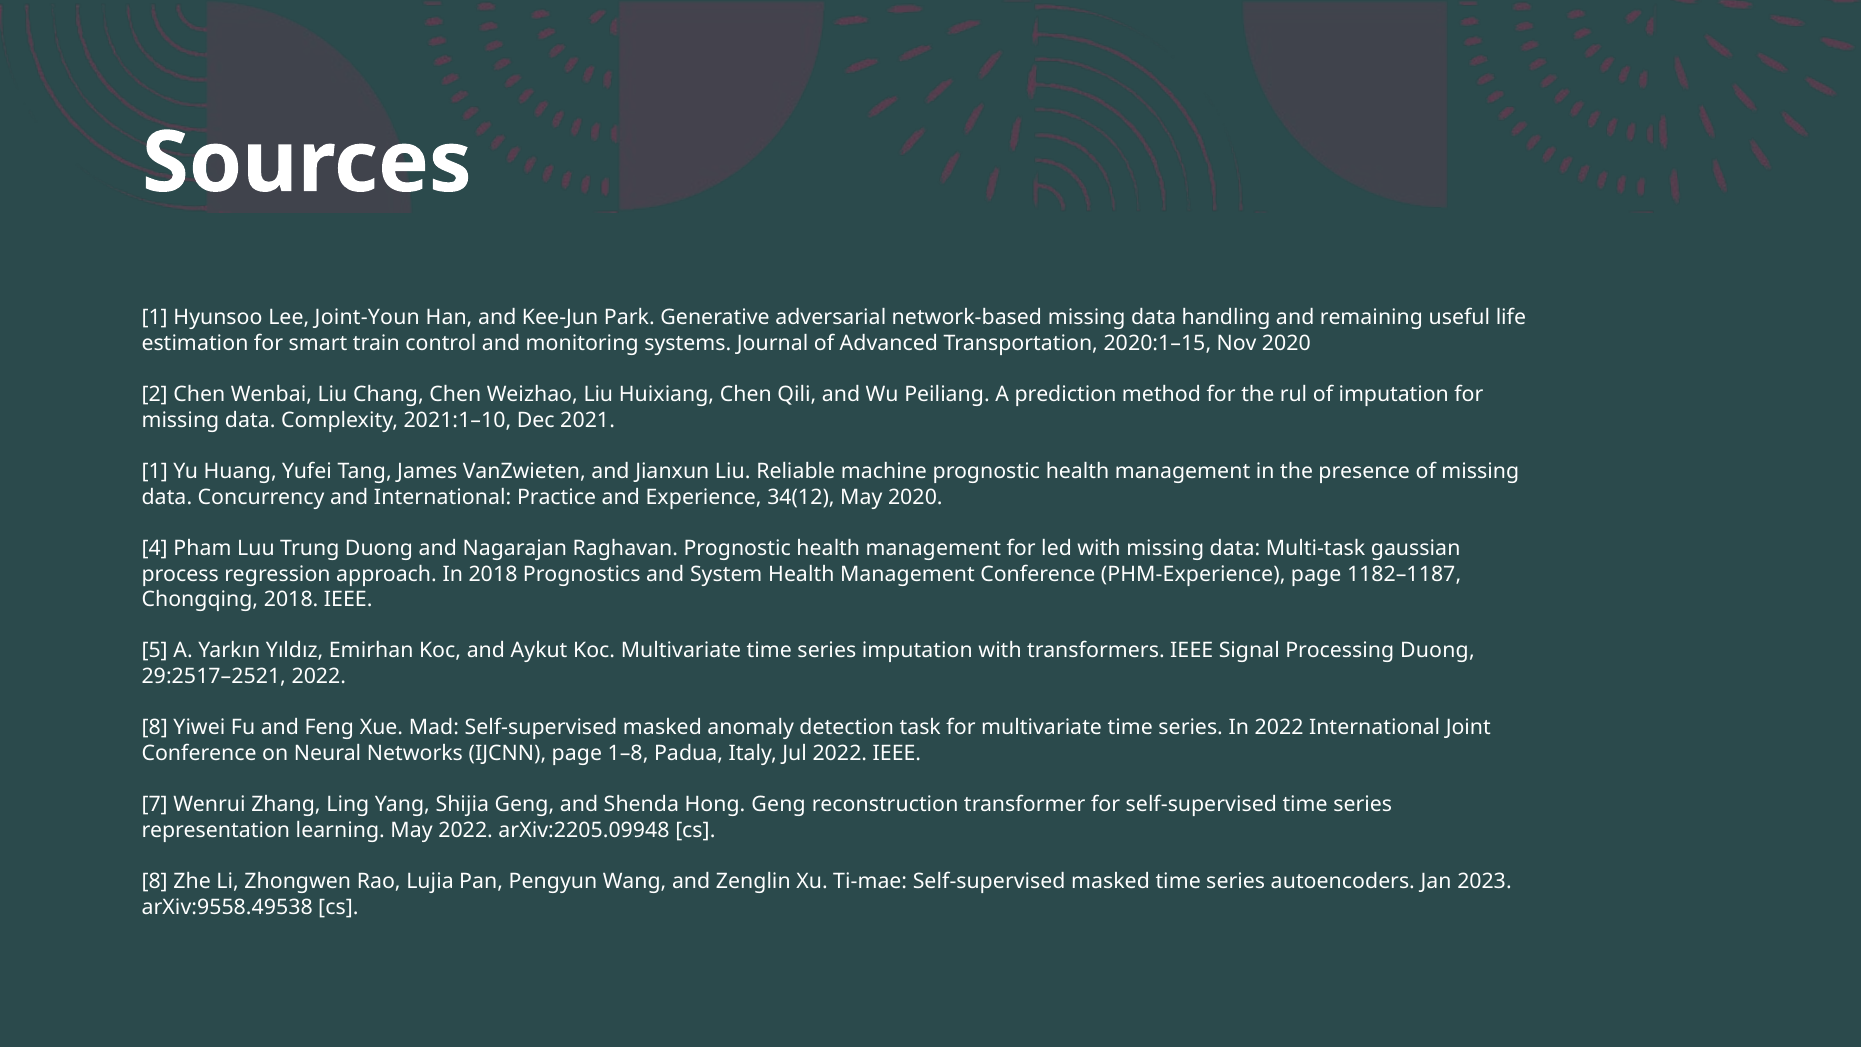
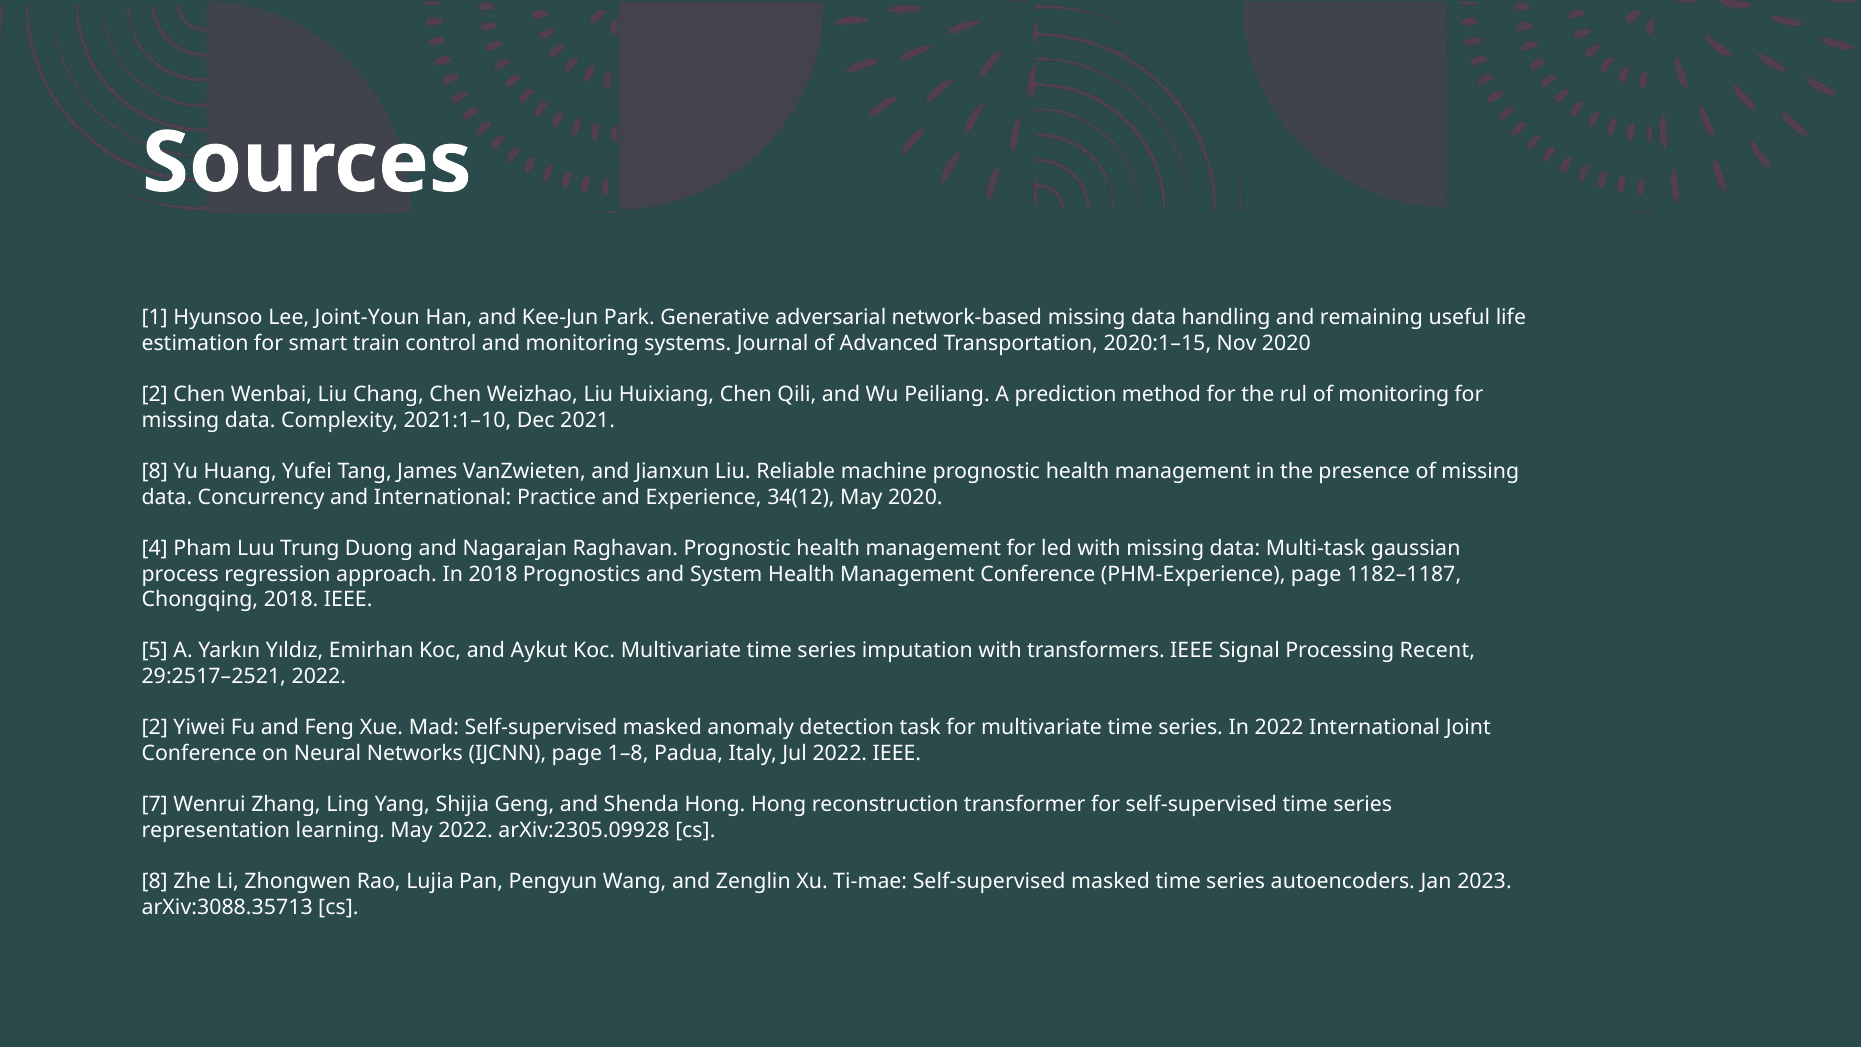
of imputation: imputation -> monitoring (1394, 395)
1: 1 -> 8 (155, 472)
Processing Duong: Duong -> Recent (1437, 651)
8: 8 -> 2 (155, 728)
Hong Geng: Geng -> Hong (779, 804)
arXiv:2205.09948: arXiv:2205.09948 -> arXiv:2305.09928 (584, 830)
arXiv:9558.49538: arXiv:9558.49538 -> arXiv:3088.35713 (227, 907)
